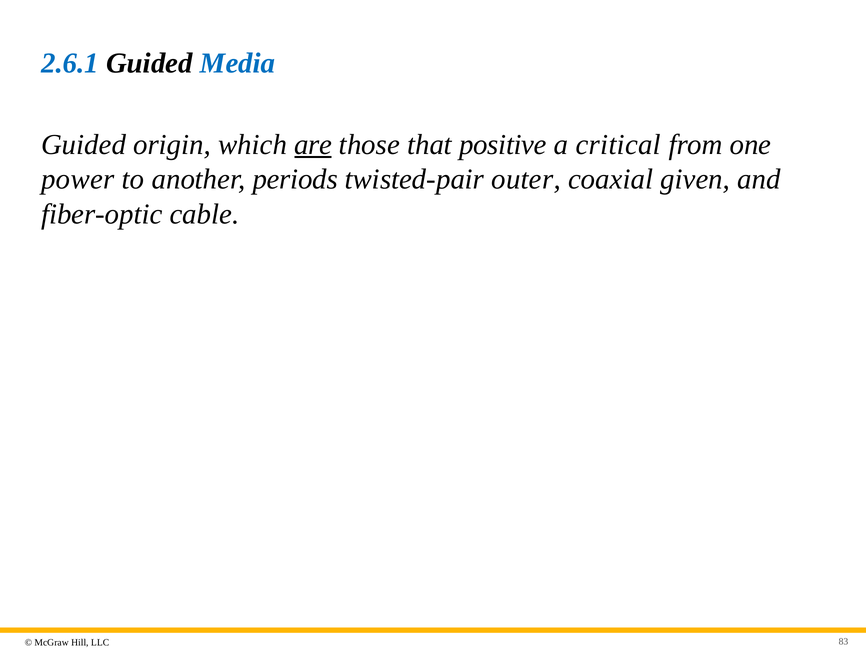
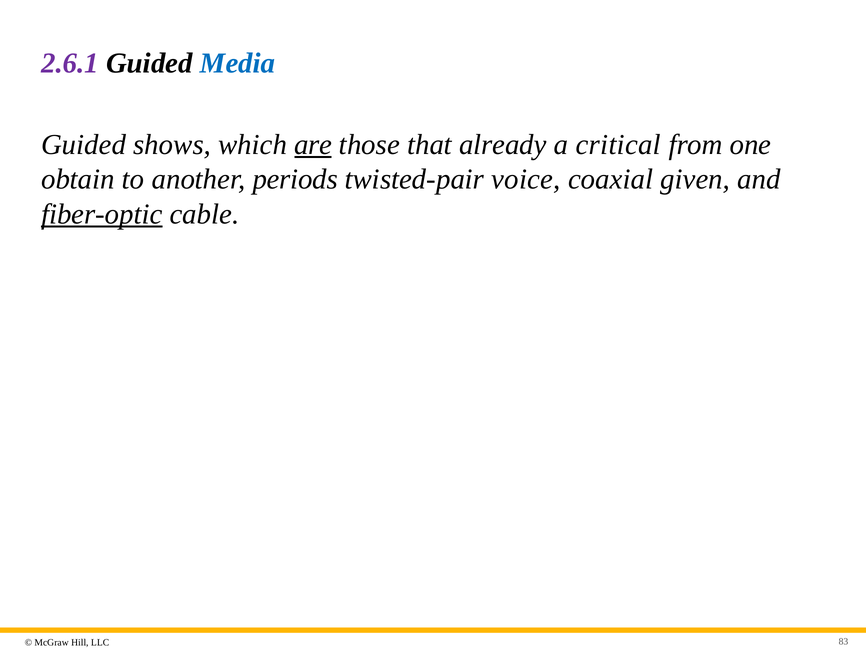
2.6.1 colour: blue -> purple (70, 63)
origin: origin -> shows (172, 145)
positive: positive -> already (503, 145)
power: power -> obtain (78, 179)
outer: outer -> voice (526, 179)
fiber-optic underline: none -> present (102, 214)
